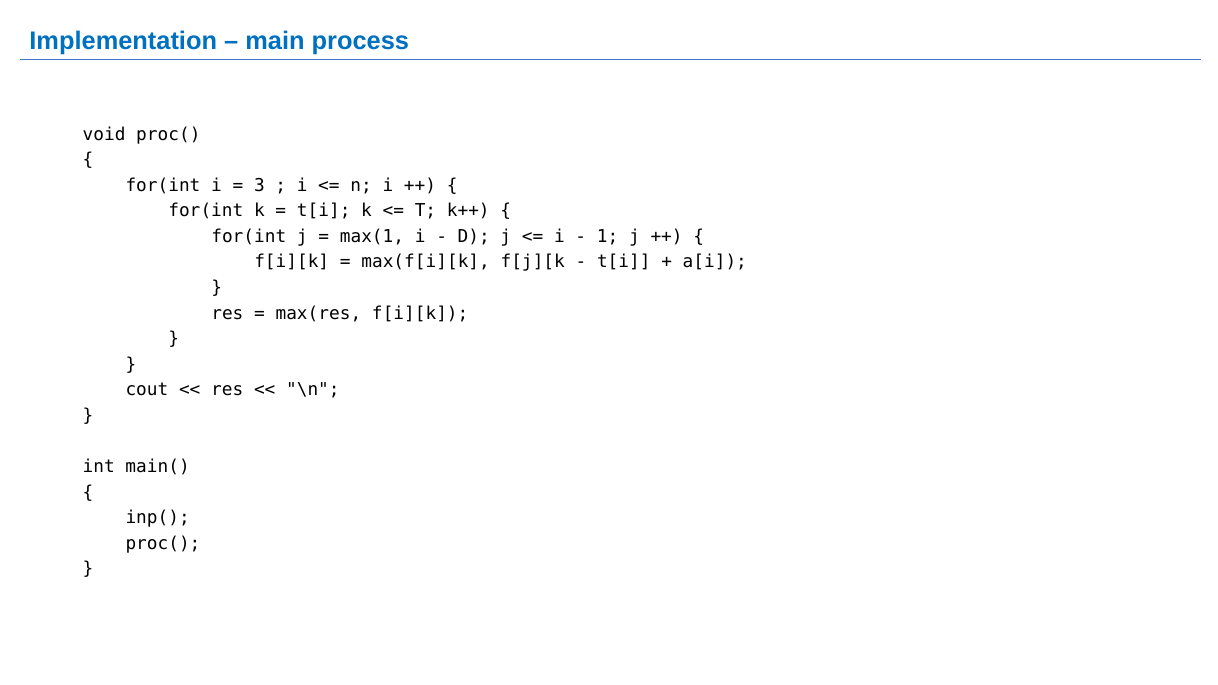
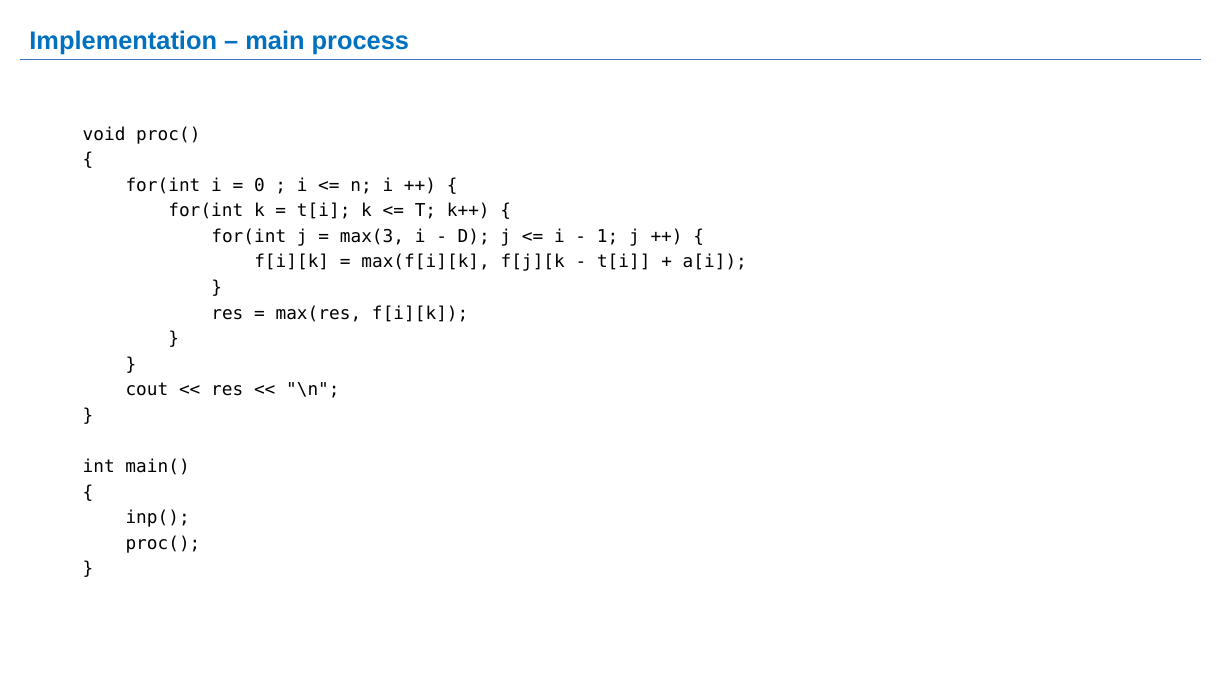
3: 3 -> 0 (259, 185)
max(1: max(1 -> max(3 (372, 237)
